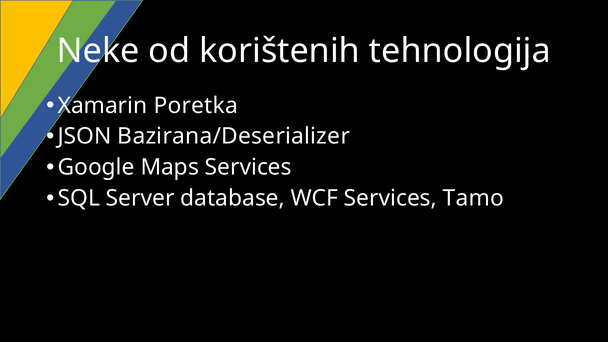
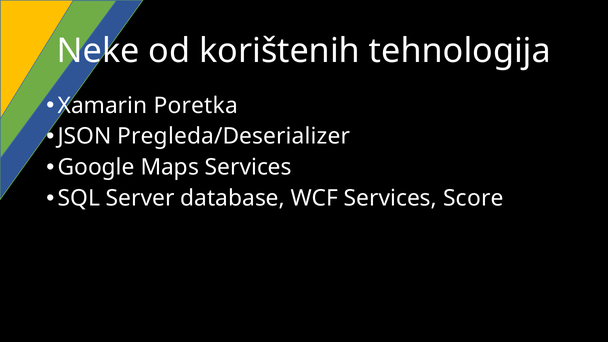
Bazirana/Deserializer: Bazirana/Deserializer -> Pregleda/Deserializer (234, 136)
Tamo: Tamo -> Score (473, 198)
